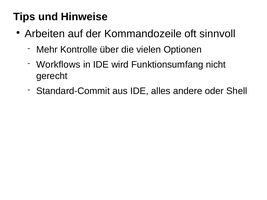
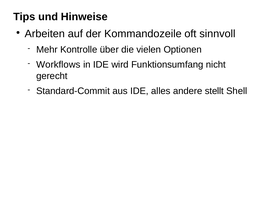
oder: oder -> stellt (214, 91)
